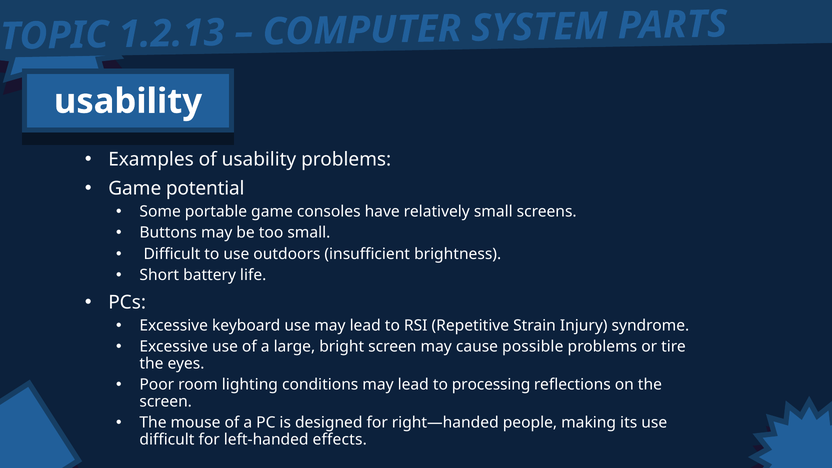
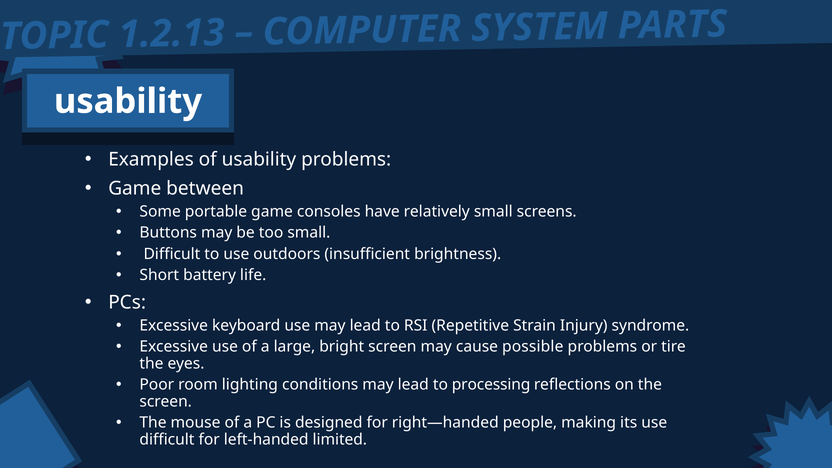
potential: potential -> between (205, 188)
effects: effects -> limited (340, 440)
